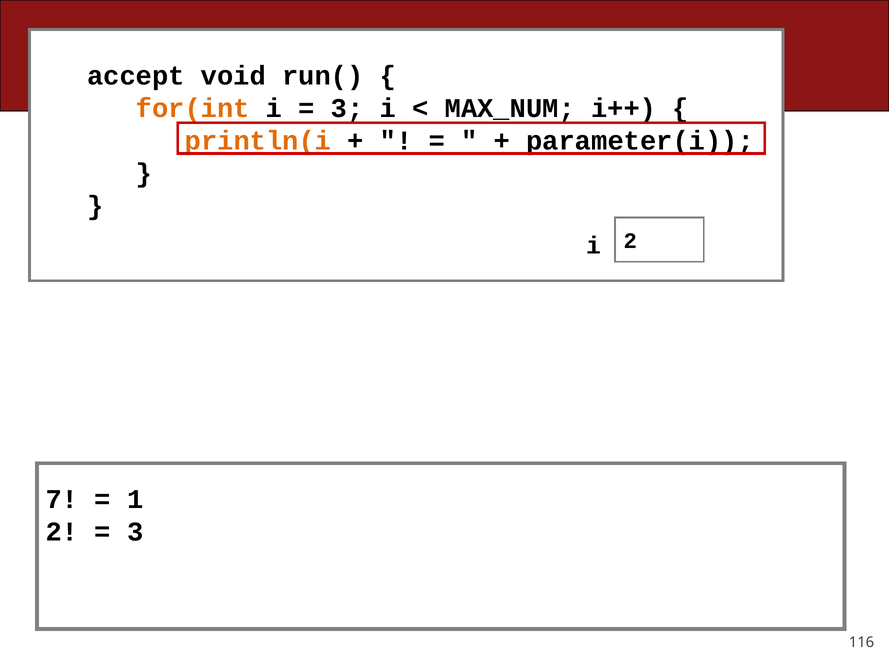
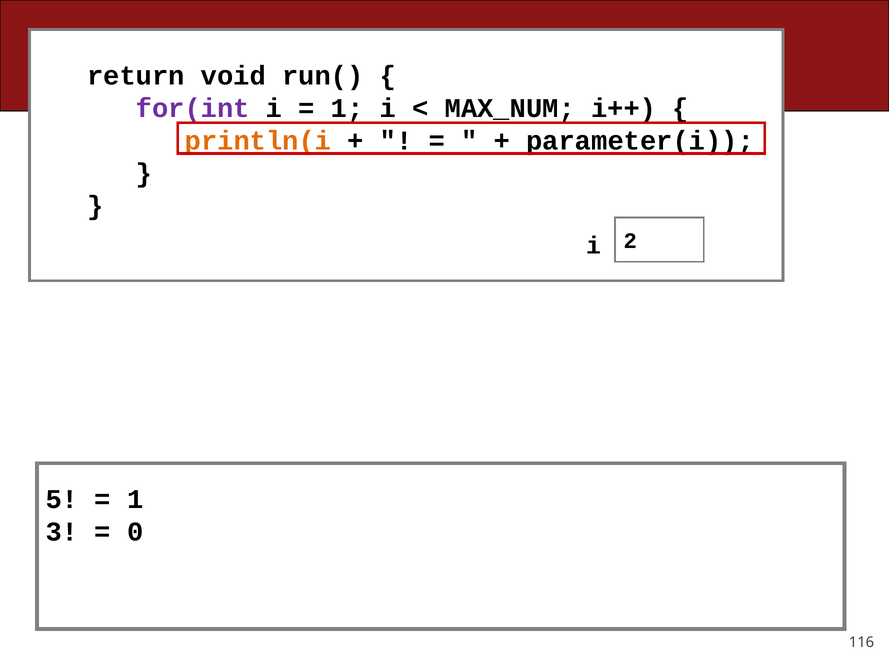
accept: accept -> return (136, 76)
for(int colour: orange -> purple (193, 108)
3: 3 -> 1 (347, 108)
7: 7 -> 5 (62, 500)
2: 2 -> 3 (62, 532)
3: 3 -> 0 (135, 532)
